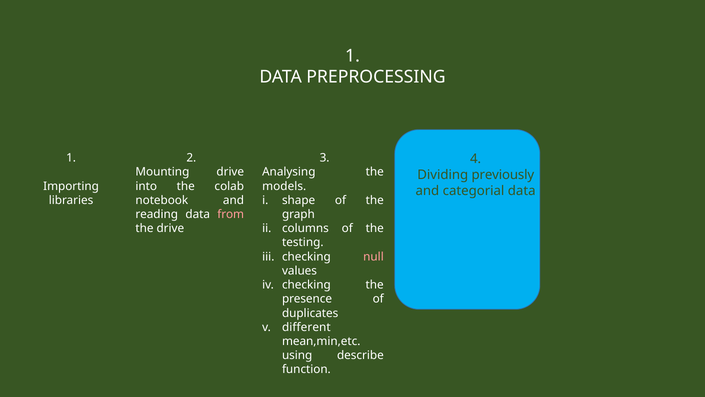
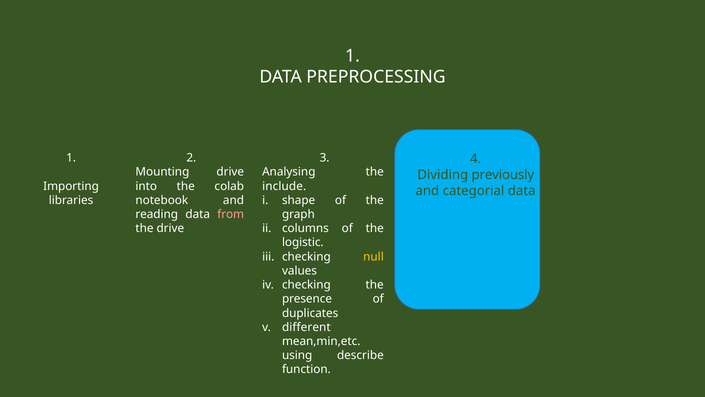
models: models -> include (284, 186)
testing: testing -> logistic (303, 242)
null colour: pink -> yellow (374, 256)
